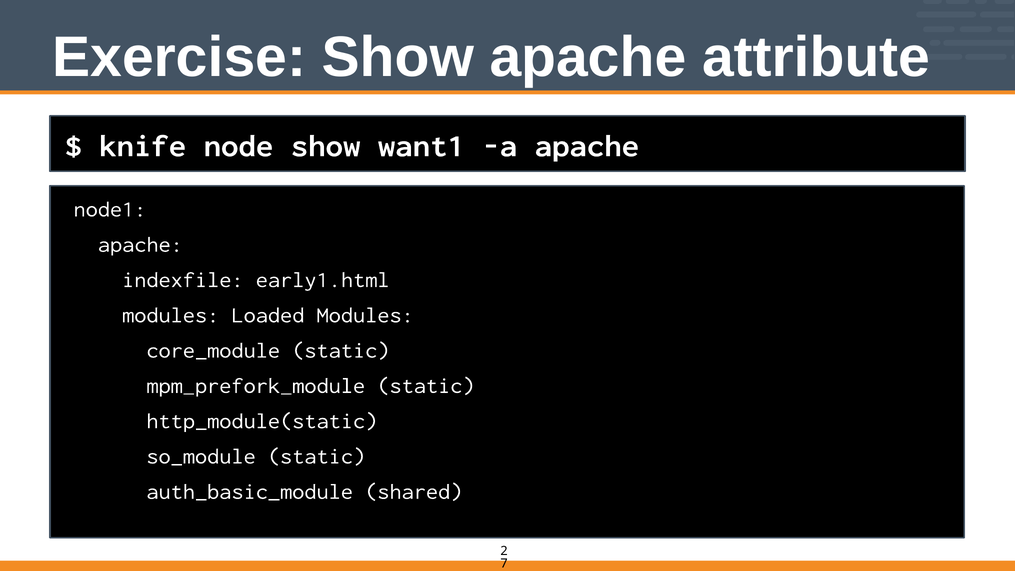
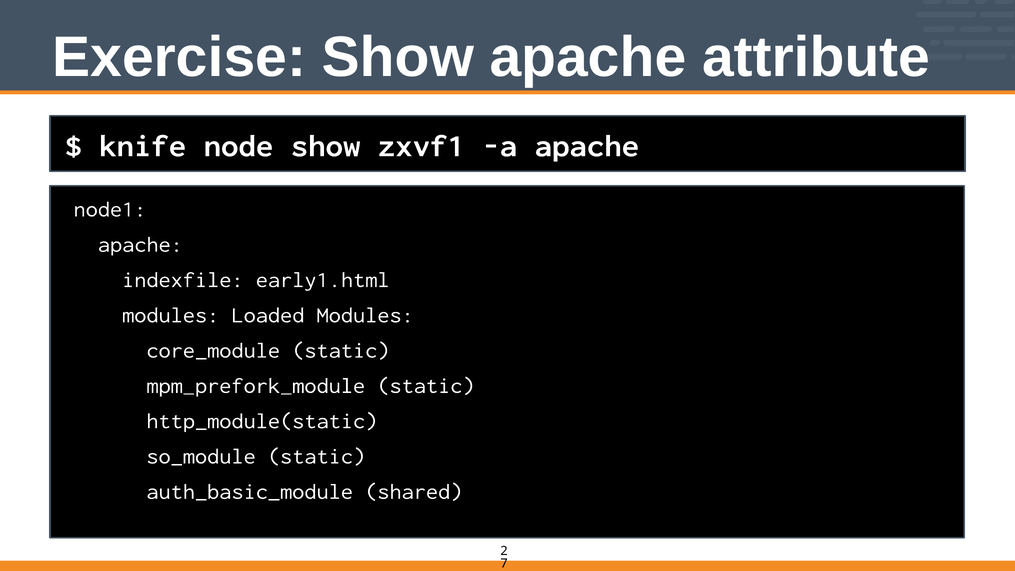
want1: want1 -> zxvf1 (421, 146)
